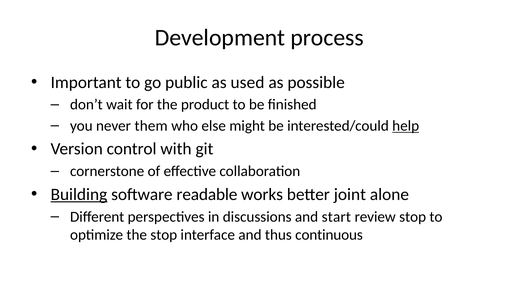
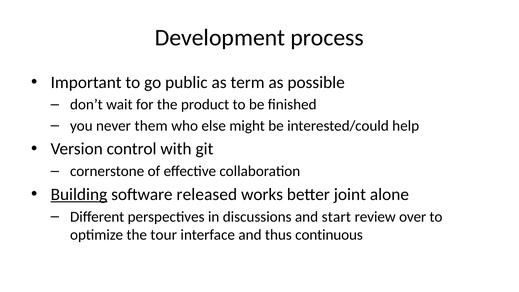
used: used -> term (248, 82)
help underline: present -> none (406, 126)
readable: readable -> released (207, 194)
review stop: stop -> over (413, 217)
the stop: stop -> tour (164, 235)
